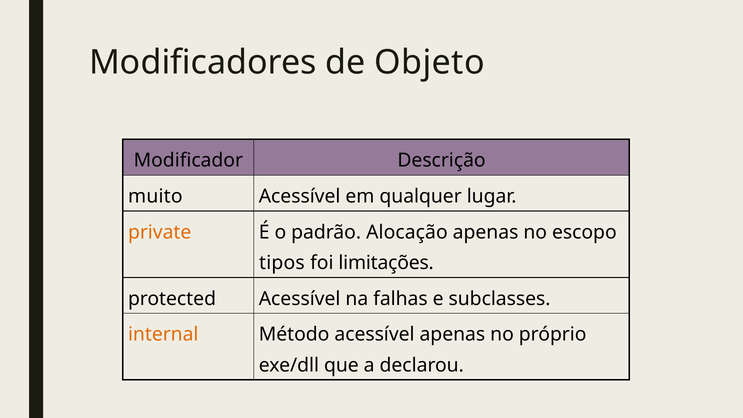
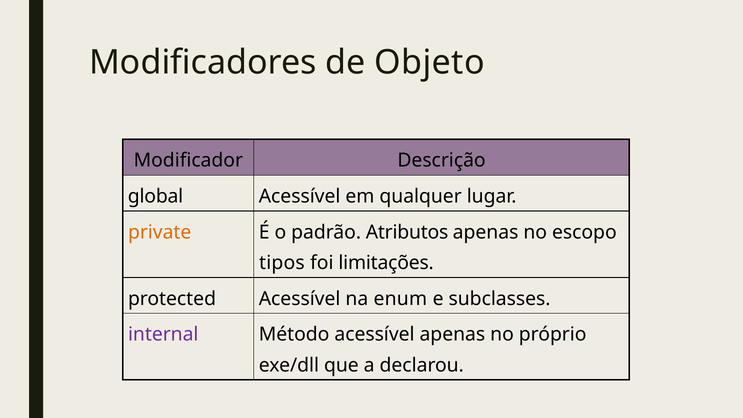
muito: muito -> global (156, 196)
Alocação: Alocação -> Atributos (407, 232)
falhas: falhas -> enum (400, 299)
internal colour: orange -> purple (163, 334)
